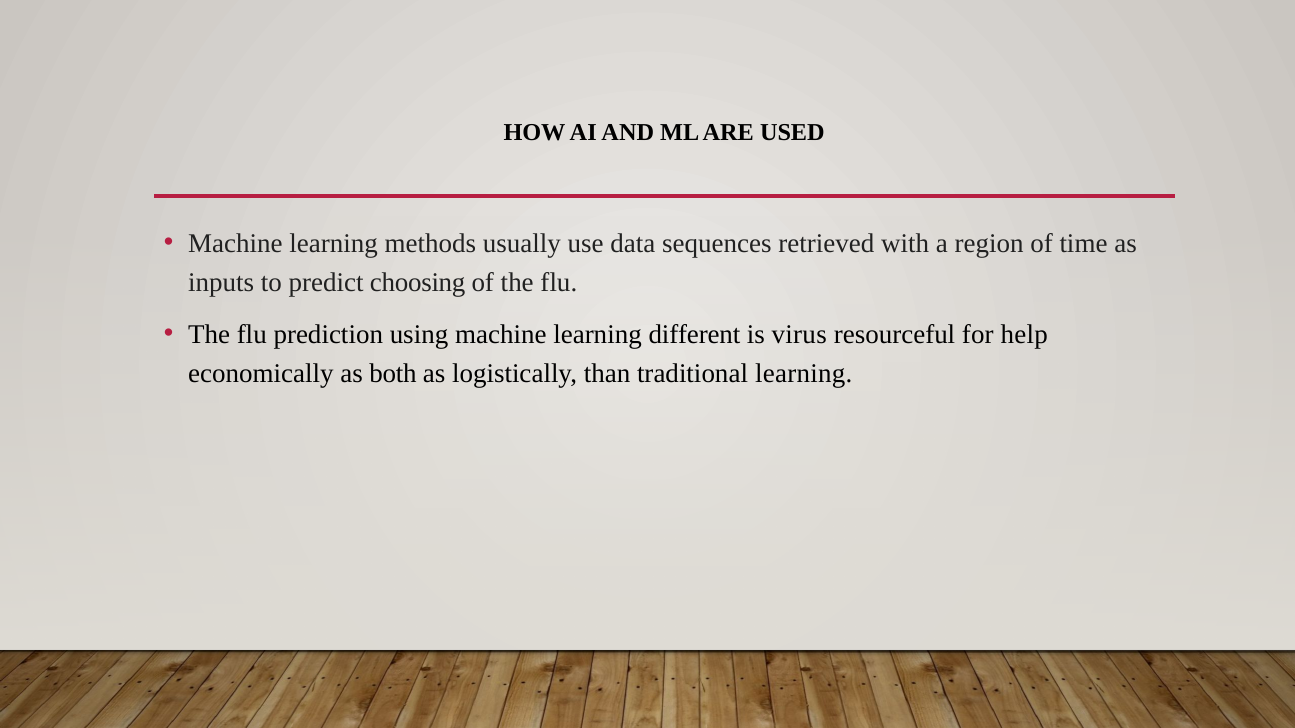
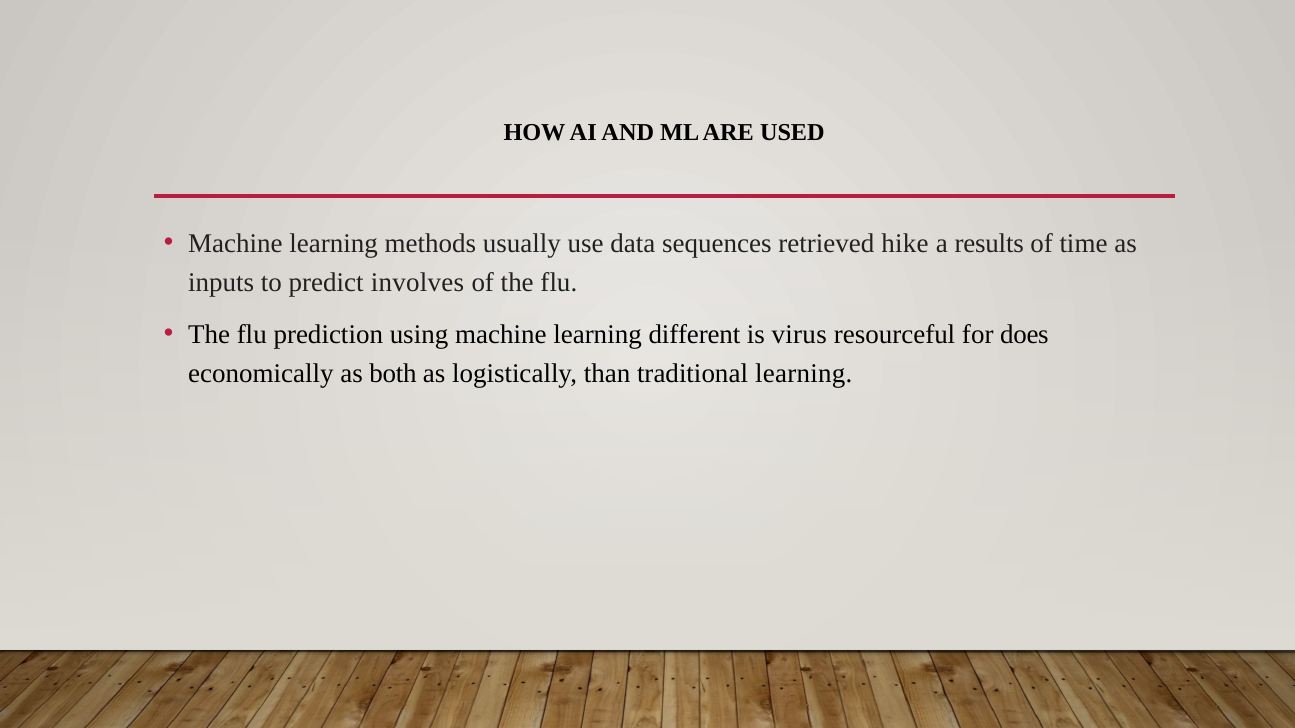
with: with -> hike (905, 243)
region: region -> results (989, 243)
choosing: choosing -> involves (417, 282)
help: help -> does (1024, 335)
